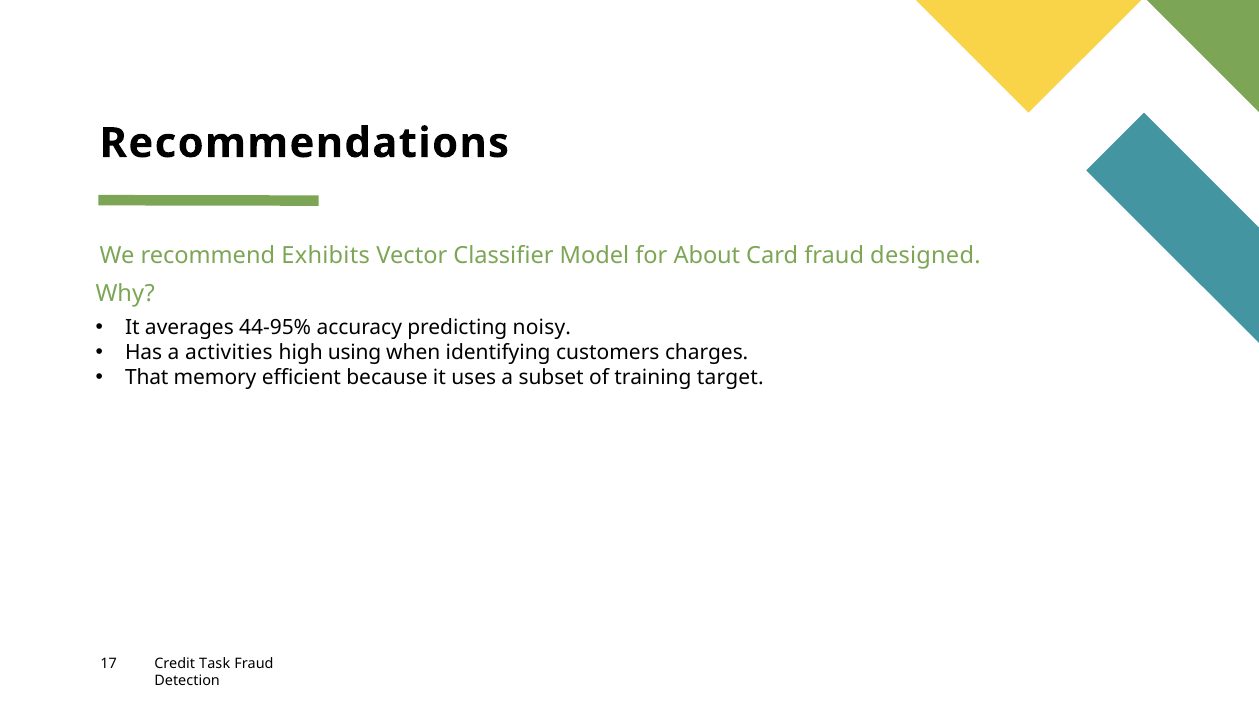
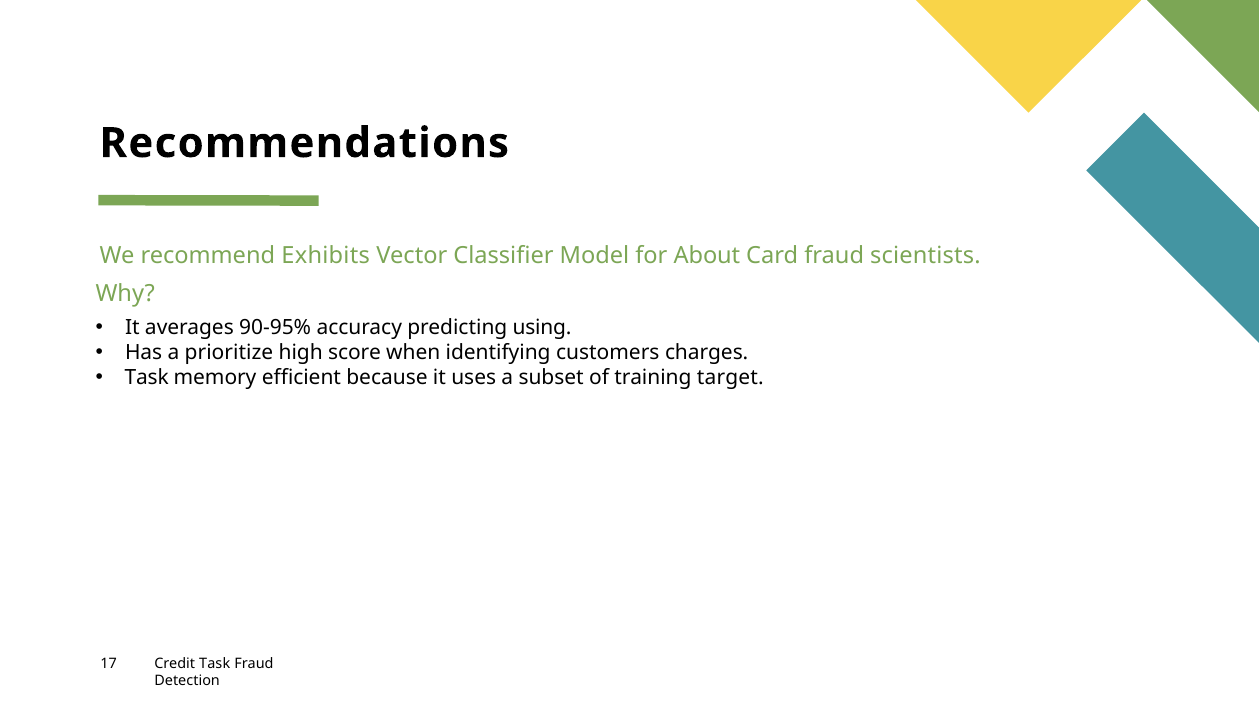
designed: designed -> scientists (925, 255)
44-95%: 44-95% -> 90-95% (275, 327)
noisy: noisy -> using (542, 327)
activities: activities -> prioritize (229, 353)
using: using -> score (355, 353)
That: That -> Task (147, 378)
